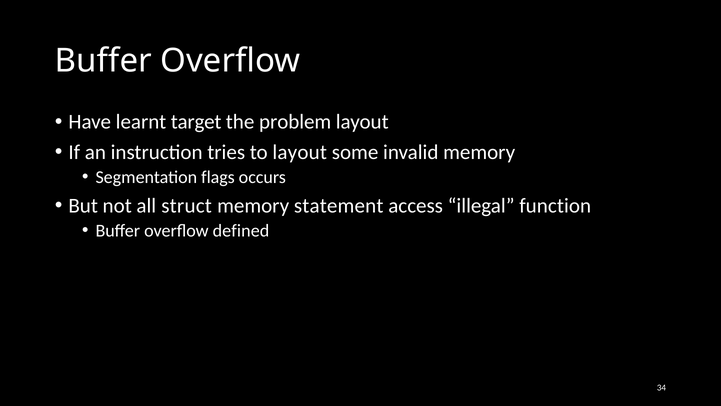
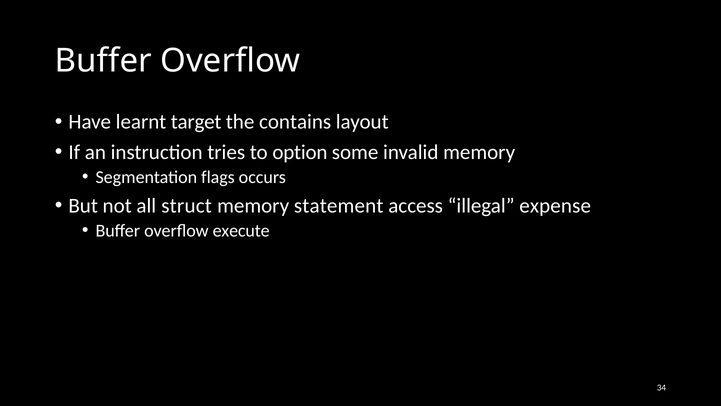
problem: problem -> contains (295, 122)
to layout: layout -> option (300, 152)
function: function -> expense (555, 206)
defined: defined -> execute (241, 230)
